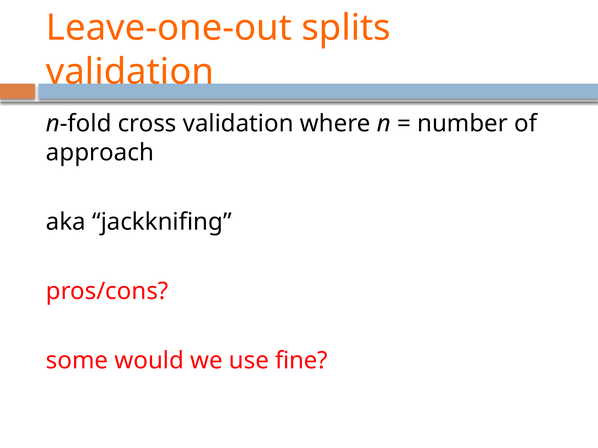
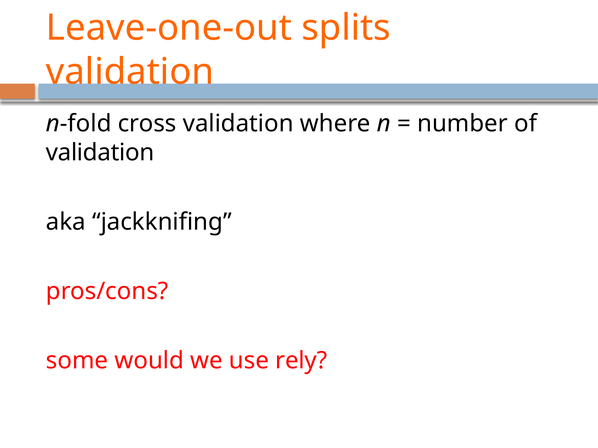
approach: approach -> validation (100, 153)
fine: fine -> rely (301, 361)
